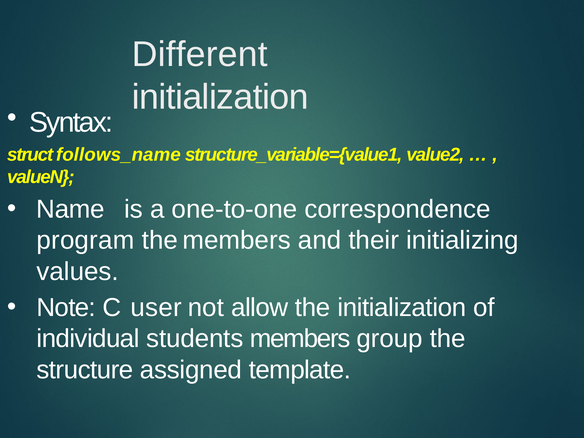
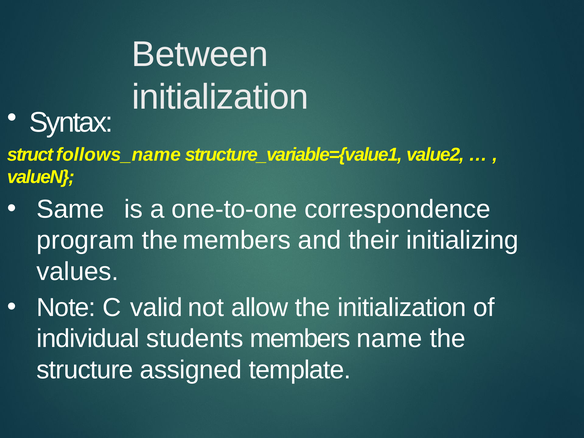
Different: Different -> Between (200, 54)
Name: Name -> Same (70, 209)
user: user -> valid (156, 307)
group: group -> name (389, 339)
